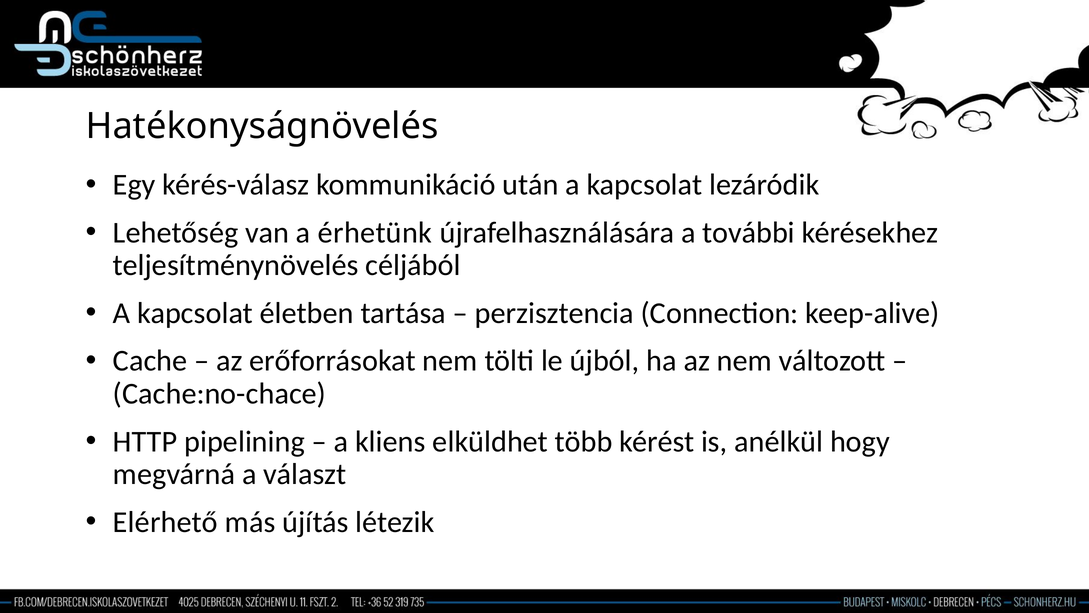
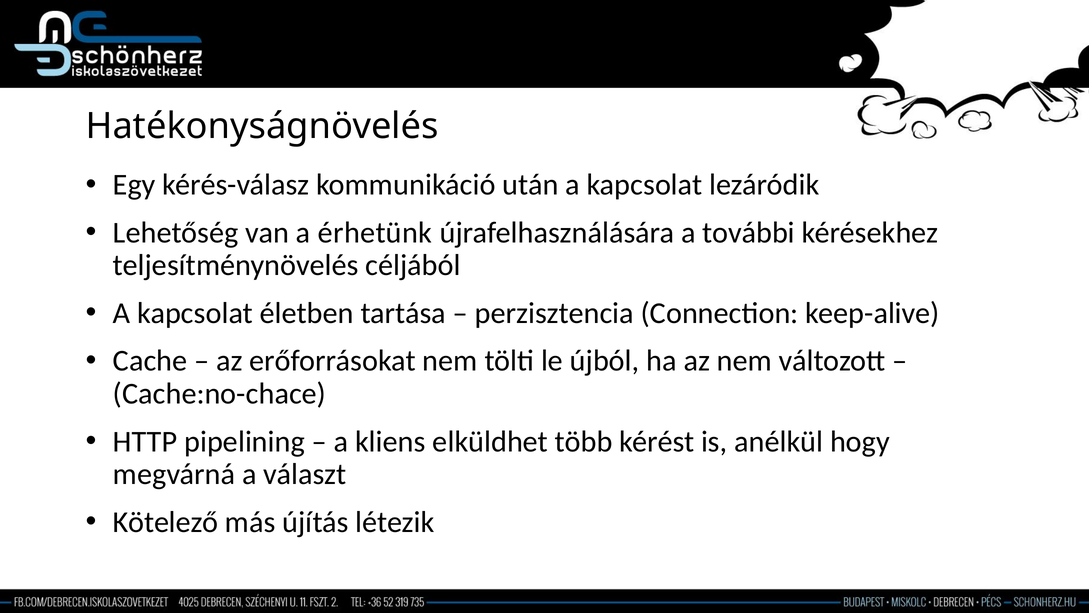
Elérhető: Elérhető -> Kötelező (166, 522)
